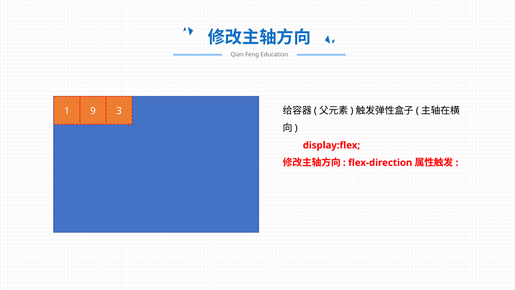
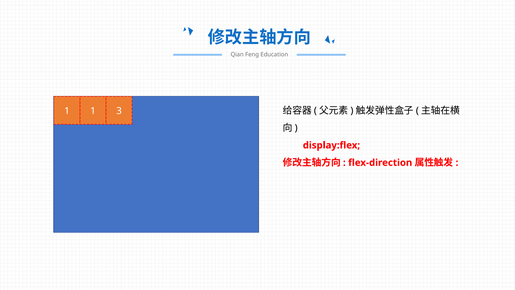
1 9: 9 -> 1 (93, 111)
